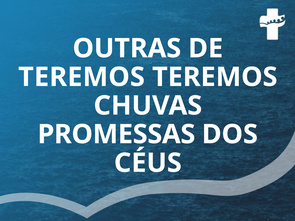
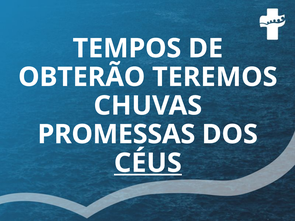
OUTRAS: OUTRAS -> TEMPOS (127, 48)
TEREMOS: TEREMOS -> OBTERÃO (82, 77)
CÉUS underline: none -> present (148, 163)
